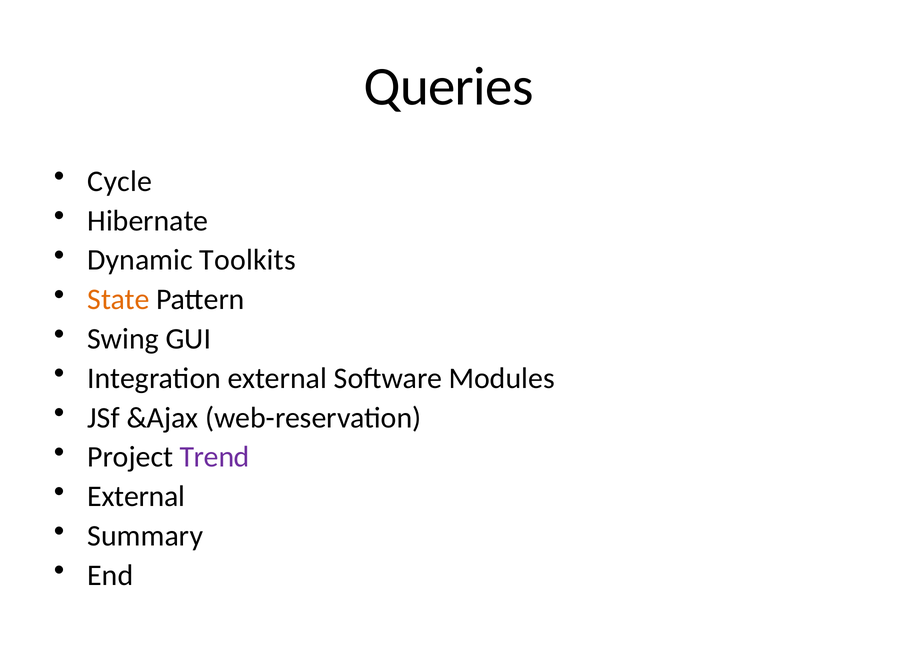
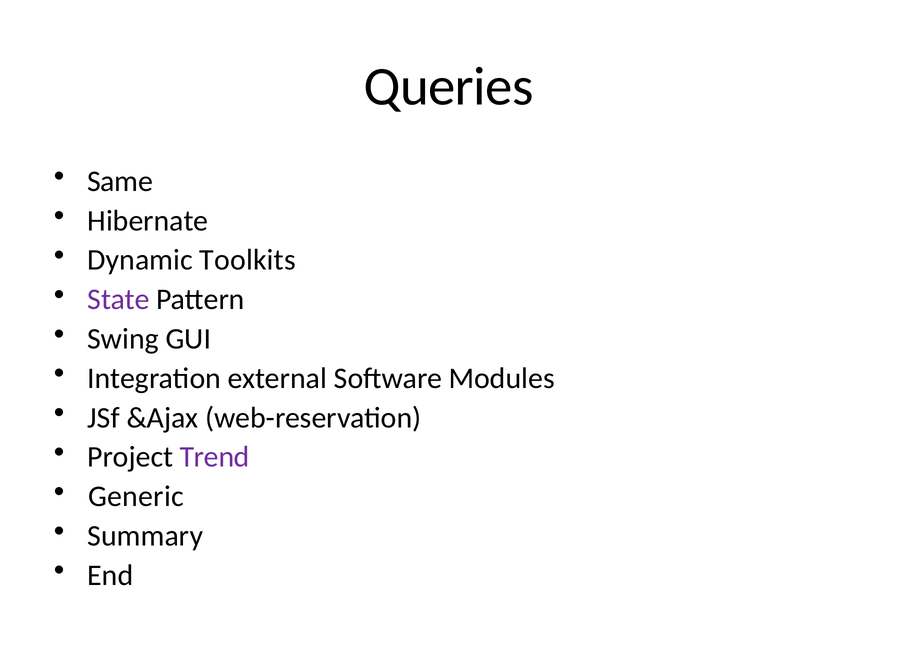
Cycle: Cycle -> Same (120, 182)
State colour: orange -> purple (119, 300)
External: External -> Generic (136, 497)
